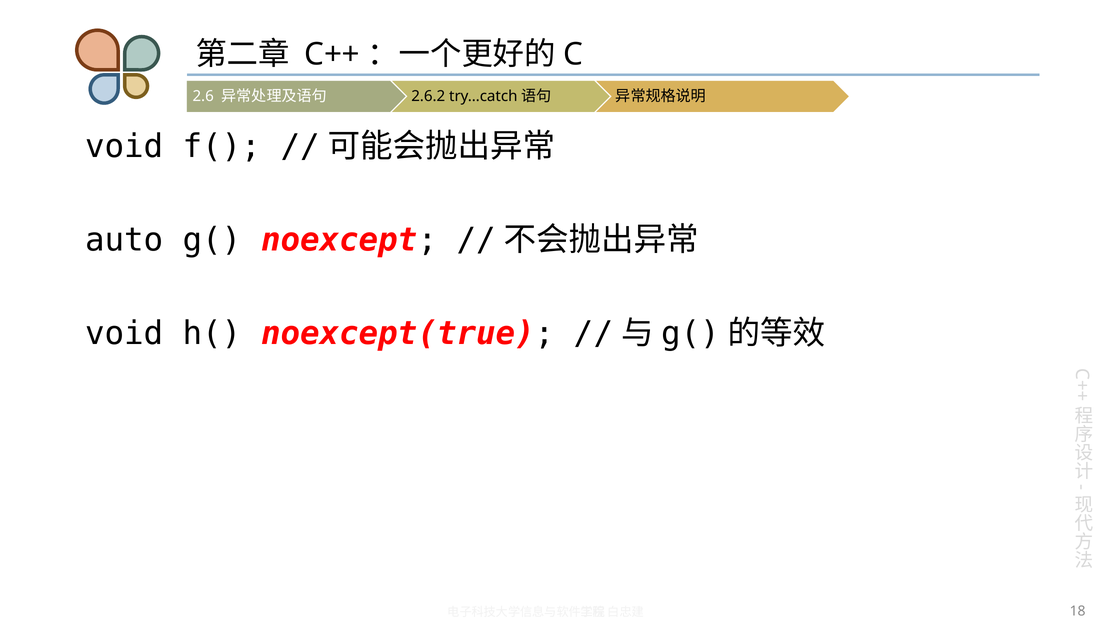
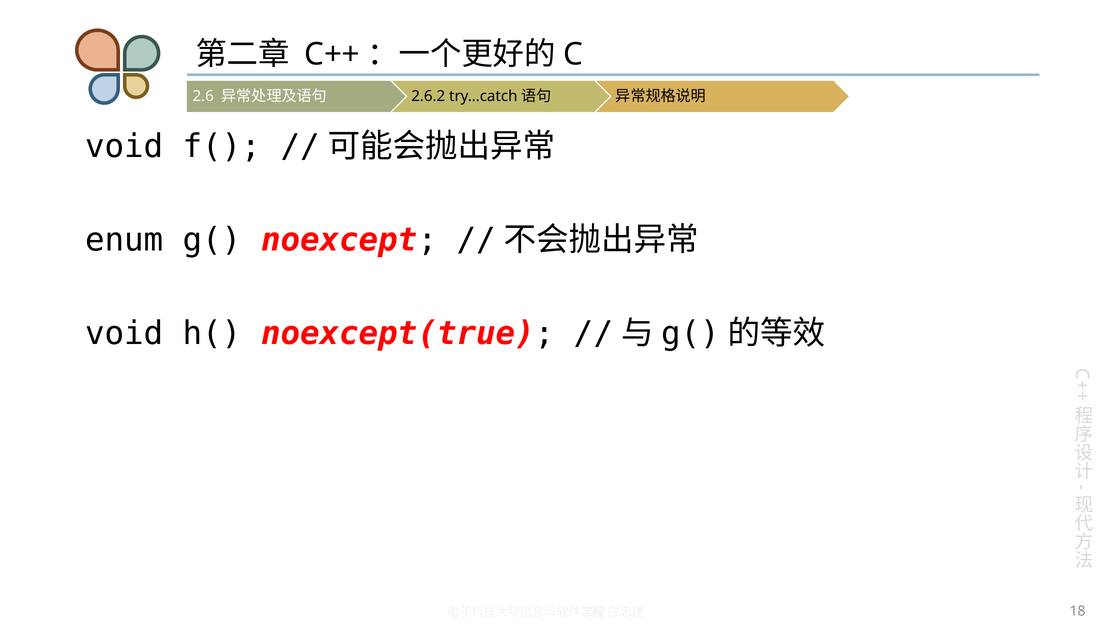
auto: auto -> enum (124, 240)
